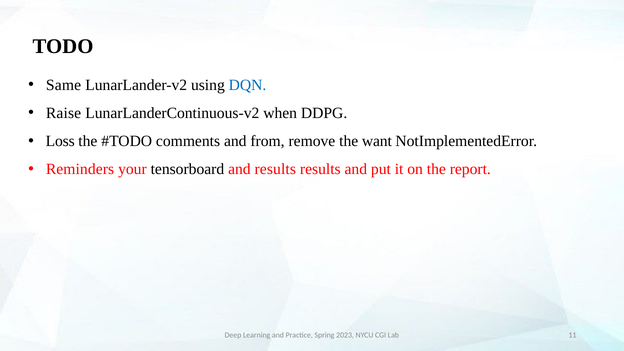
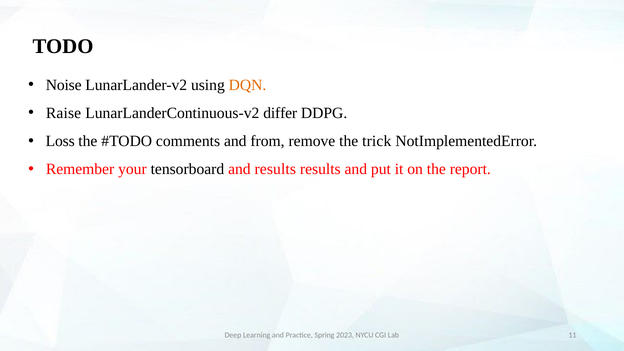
Same: Same -> Noise (64, 85)
DQN colour: blue -> orange (248, 85)
when: when -> differ (280, 113)
want: want -> trick (377, 141)
Reminders: Reminders -> Remember (80, 169)
